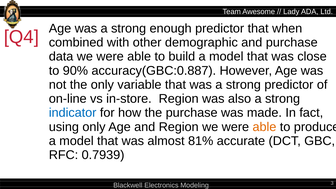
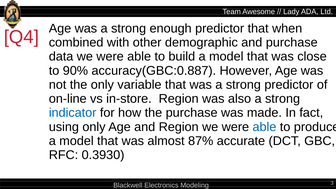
able colour: orange -> blue (264, 127)
81%: 81% -> 87% (201, 141)
0.7939: 0.7939 -> 0.3930 (103, 155)
